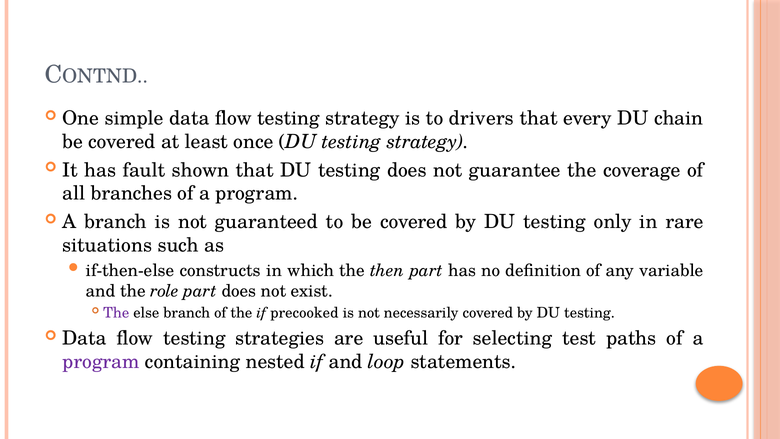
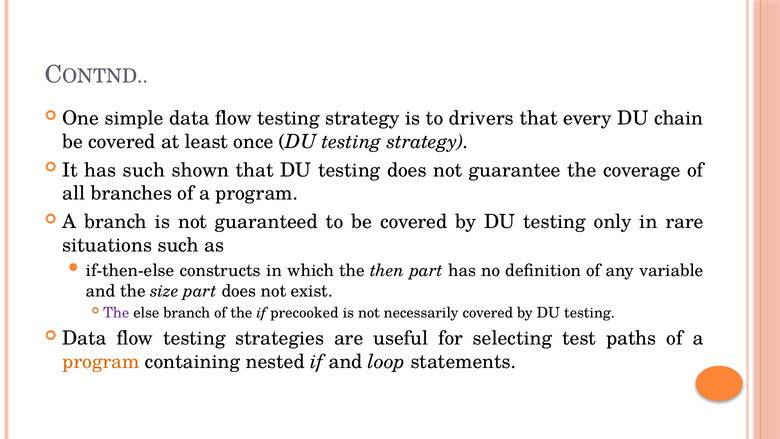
has fault: fault -> such (144, 170)
role: role -> size (165, 291)
program colour: purple -> orange (101, 362)
